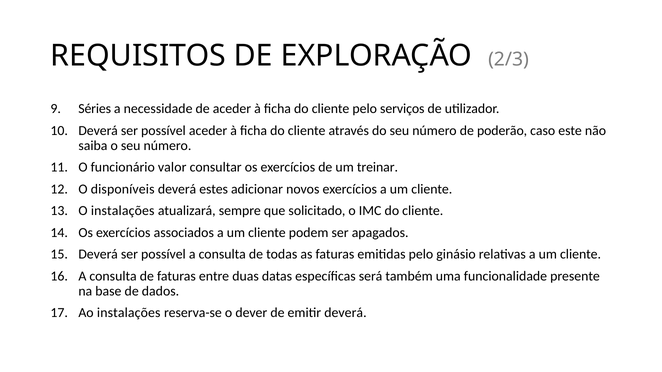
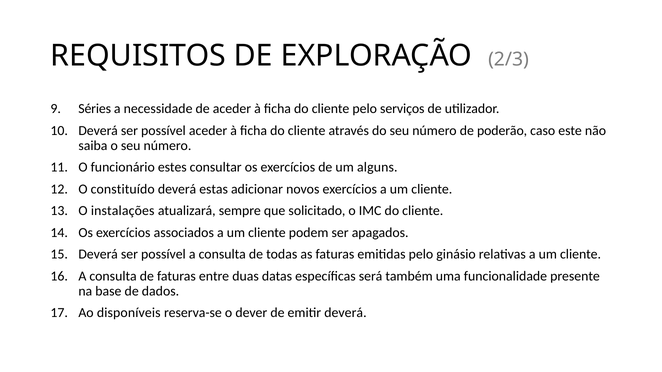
valor: valor -> estes (172, 167)
treinar: treinar -> alguns (377, 167)
disponíveis: disponíveis -> constituído (123, 189)
estes: estes -> estas (214, 189)
Ao instalações: instalações -> disponíveis (129, 313)
